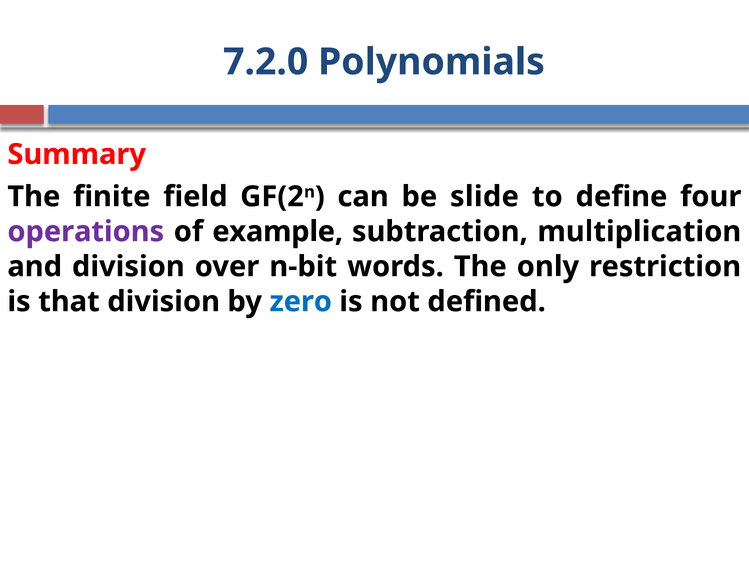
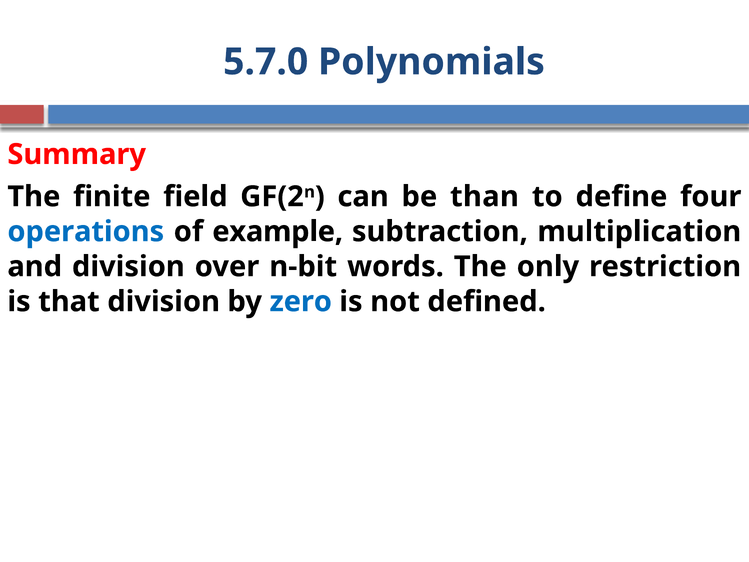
7.2.0: 7.2.0 -> 5.7.0 (266, 62)
slide: slide -> than (484, 197)
operations colour: purple -> blue (86, 232)
